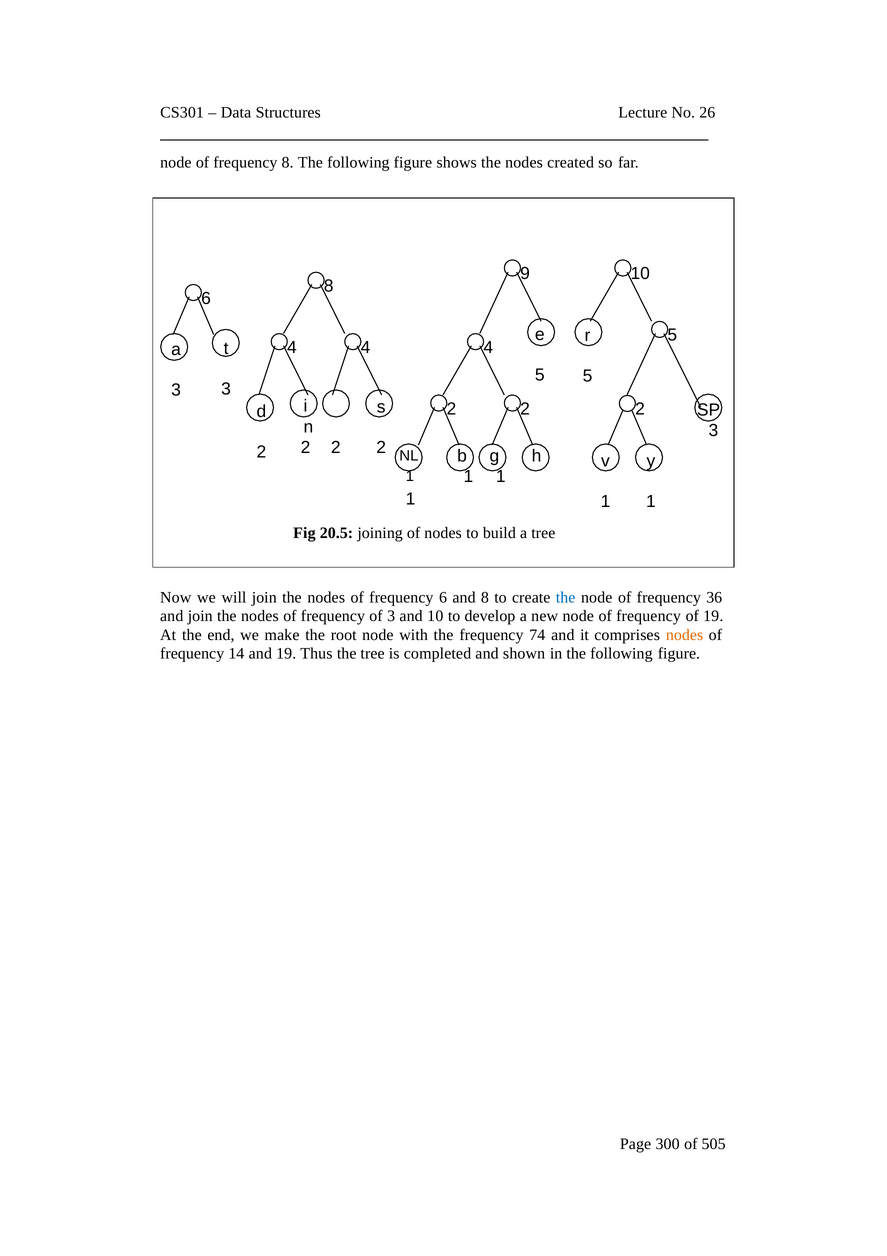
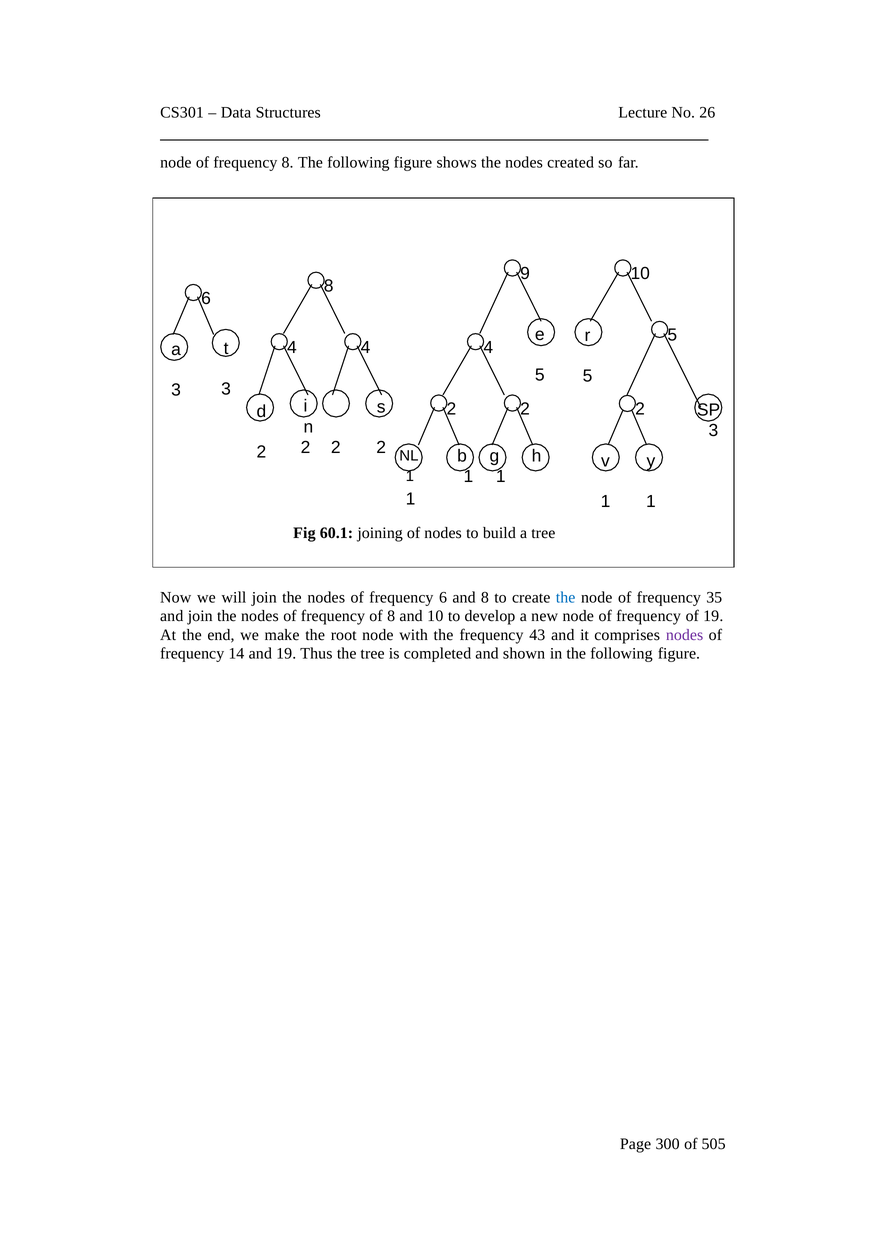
20.5: 20.5 -> 60.1 (336, 533)
36: 36 -> 35 (714, 597)
of 3: 3 -> 8 (391, 616)
74: 74 -> 43 (537, 634)
nodes colour: orange -> purple (685, 634)
